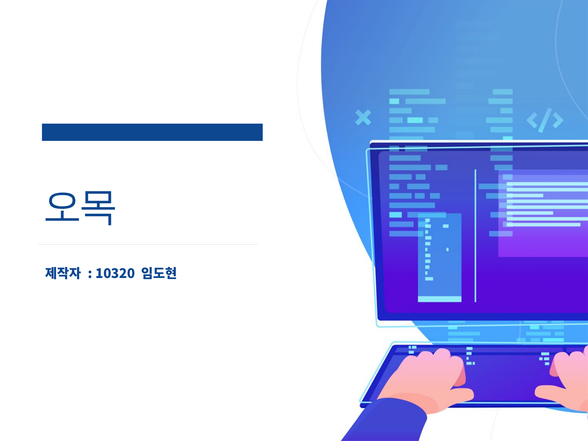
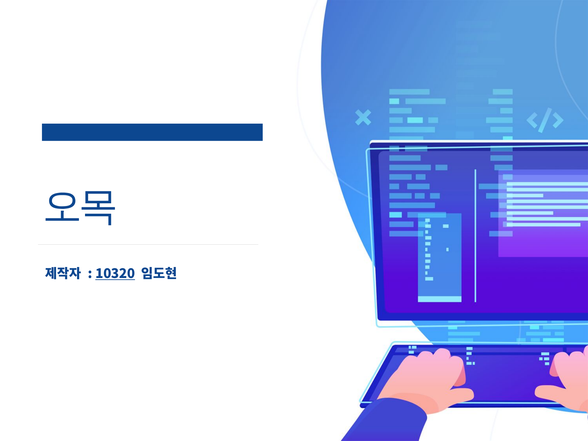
10320 underline: none -> present (115, 274)
